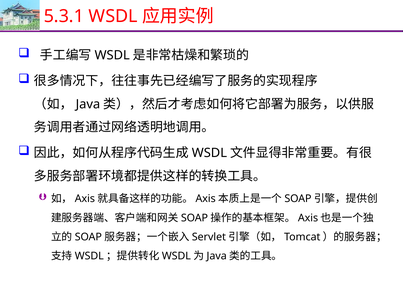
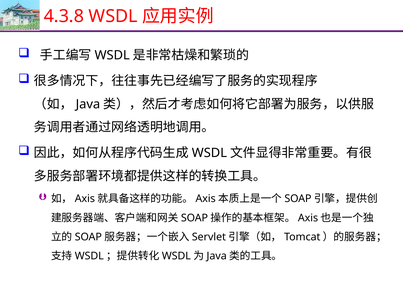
5.3.1: 5.3.1 -> 4.3.8 (64, 16)
